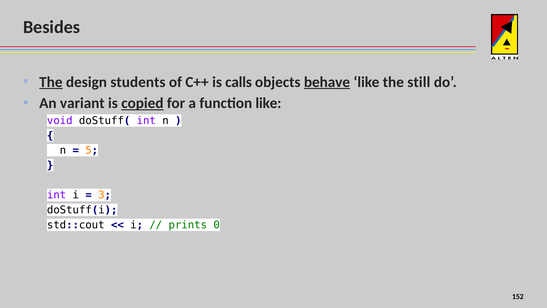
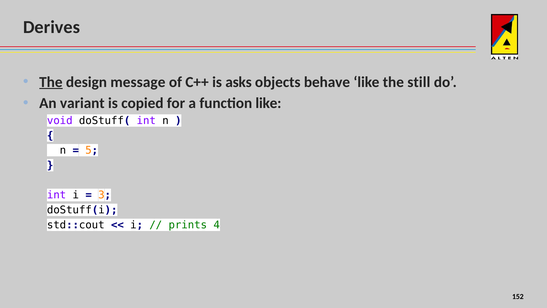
Besides: Besides -> Derives (52, 27)
students: students -> message (138, 82)
calls: calls -> asks (239, 82)
behave underline: present -> none (327, 82)
copied underline: present -> none (142, 103)
0: 0 -> 4 (217, 225)
